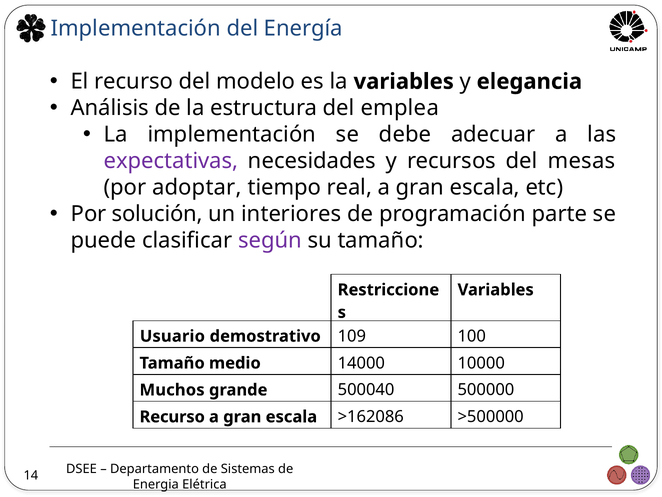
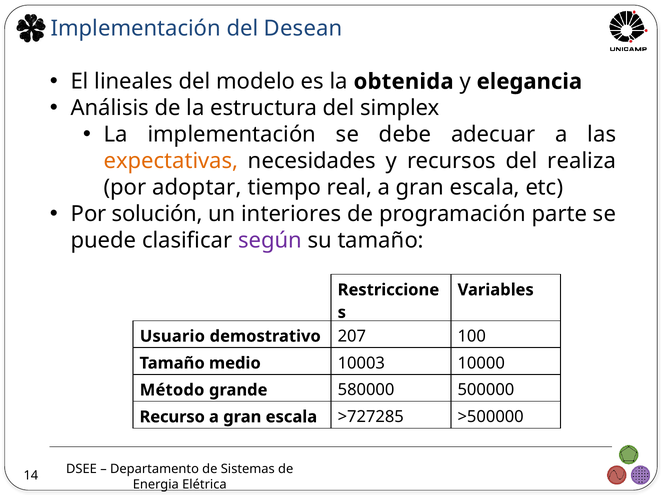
Energía: Energía -> Desean (303, 28)
El recurso: recurso -> lineales (134, 81)
la variables: variables -> obtenida (404, 81)
emplea: emplea -> simplex (400, 108)
expectativas colour: purple -> orange (171, 161)
mesas: mesas -> realiza (582, 161)
109: 109 -> 207 (352, 336)
14000: 14000 -> 10003 (361, 363)
Muchos: Muchos -> Método (172, 390)
500040: 500040 -> 580000 (366, 390)
>162086: >162086 -> >727285 (371, 416)
